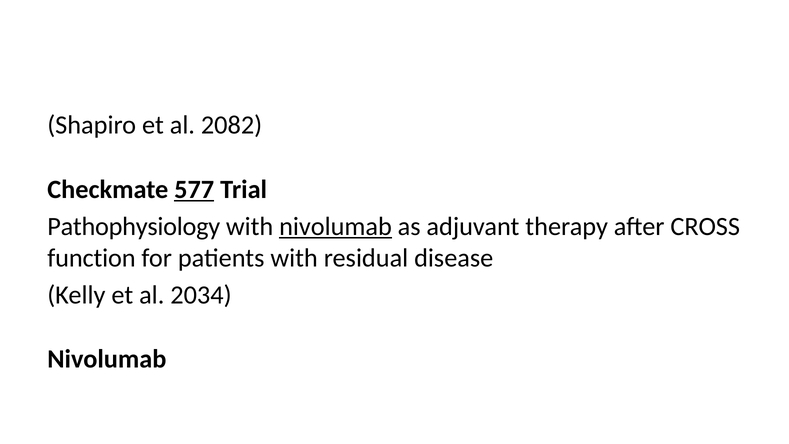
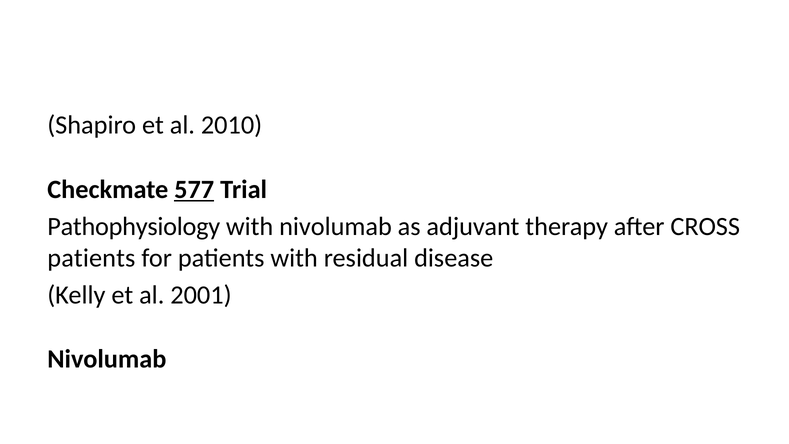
2082: 2082 -> 2010 (232, 125)
nivolumab underline: present -> none (336, 226)
function: function -> patients (91, 258)
2034: 2034 -> 2001 (201, 295)
